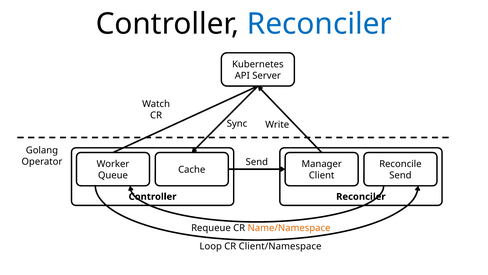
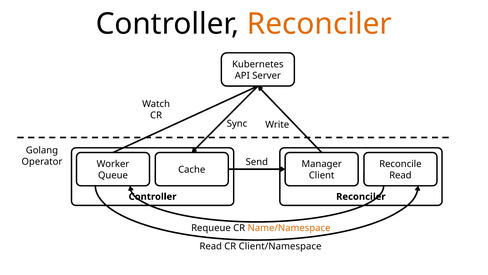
Reconciler colour: blue -> orange (319, 24)
Send: Send -> Read (400, 175)
Loop: Loop -> Read (211, 246)
